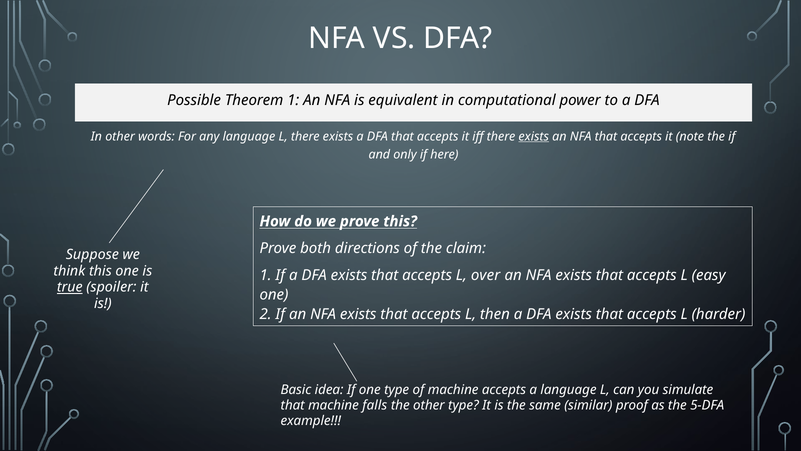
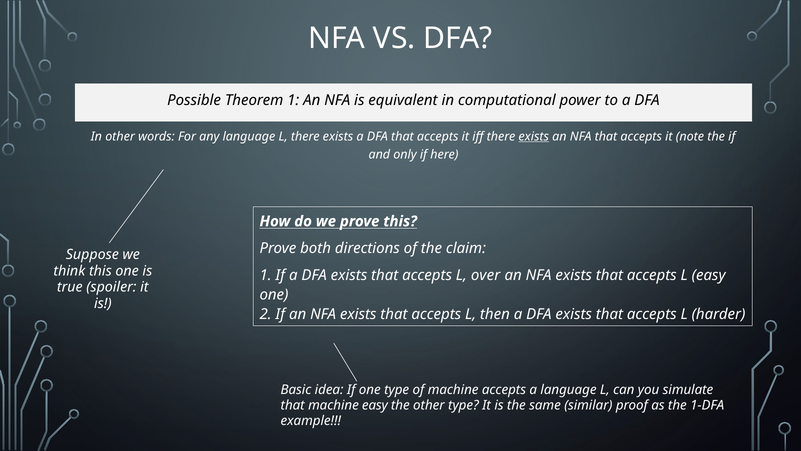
true underline: present -> none (70, 287)
machine falls: falls -> easy (375, 405)
5-DFA: 5-DFA -> 1-DFA (707, 405)
